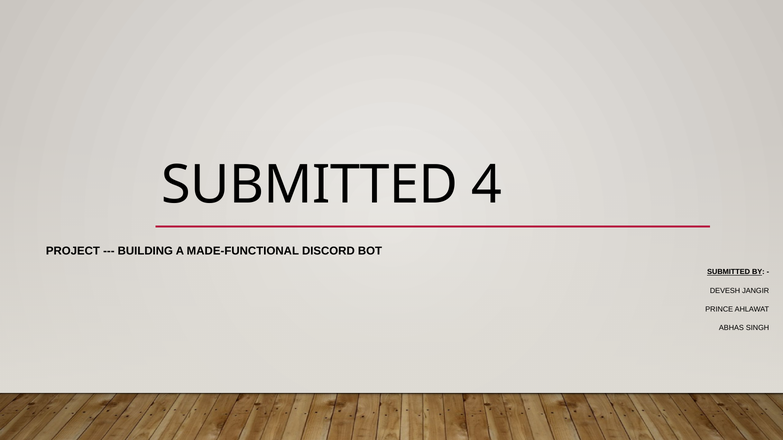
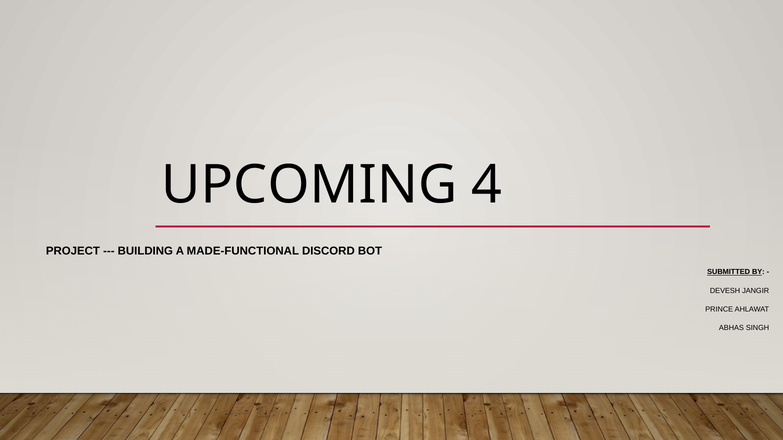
SUBMITTED: SUBMITTED -> UPCOMING (309, 185)
